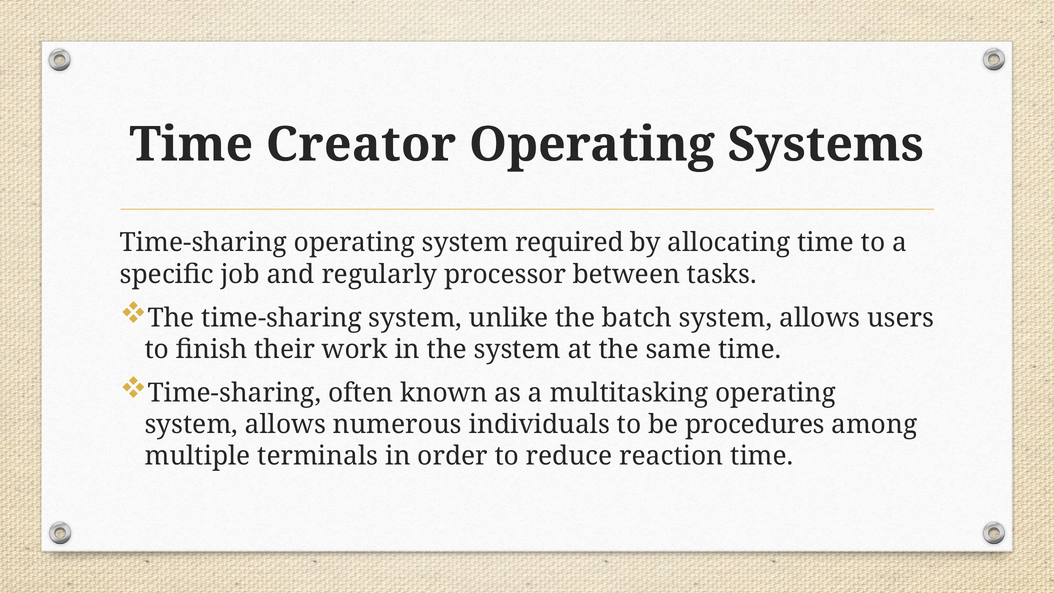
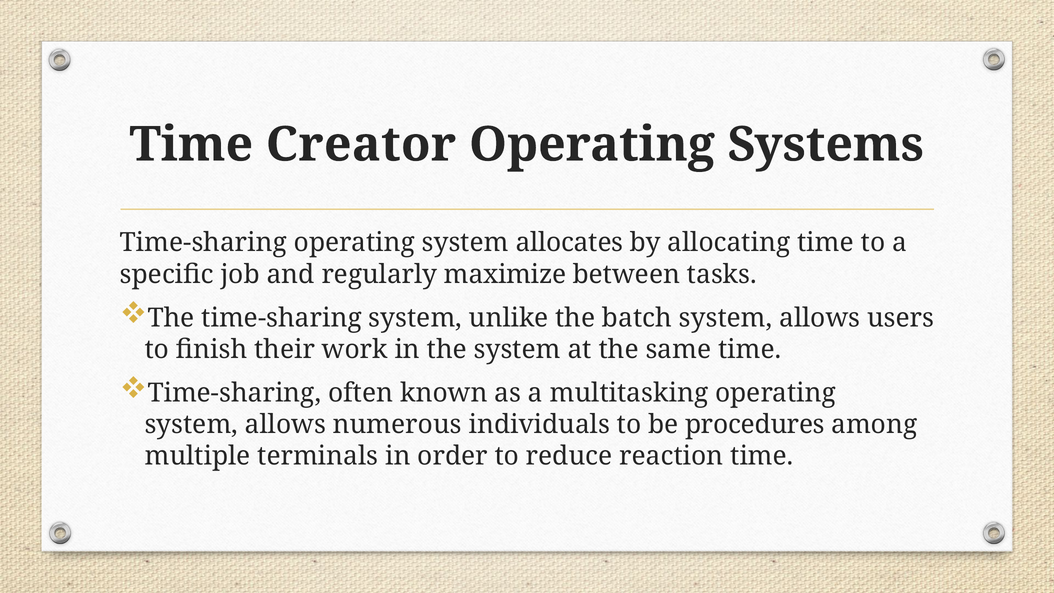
required: required -> allocates (569, 243)
processor: processor -> maximize (505, 274)
